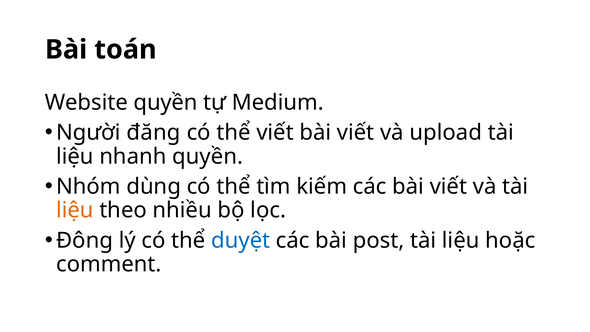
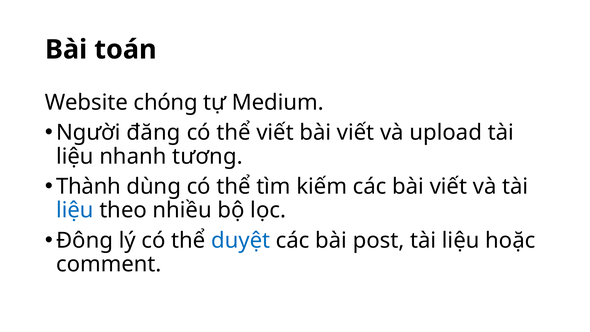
Website quyền: quyền -> chóng (166, 102)
nhanh quyền: quyền -> tương (208, 156)
Nhóm: Nhóm -> Thành (88, 186)
liệu colour: orange -> blue (75, 210)
